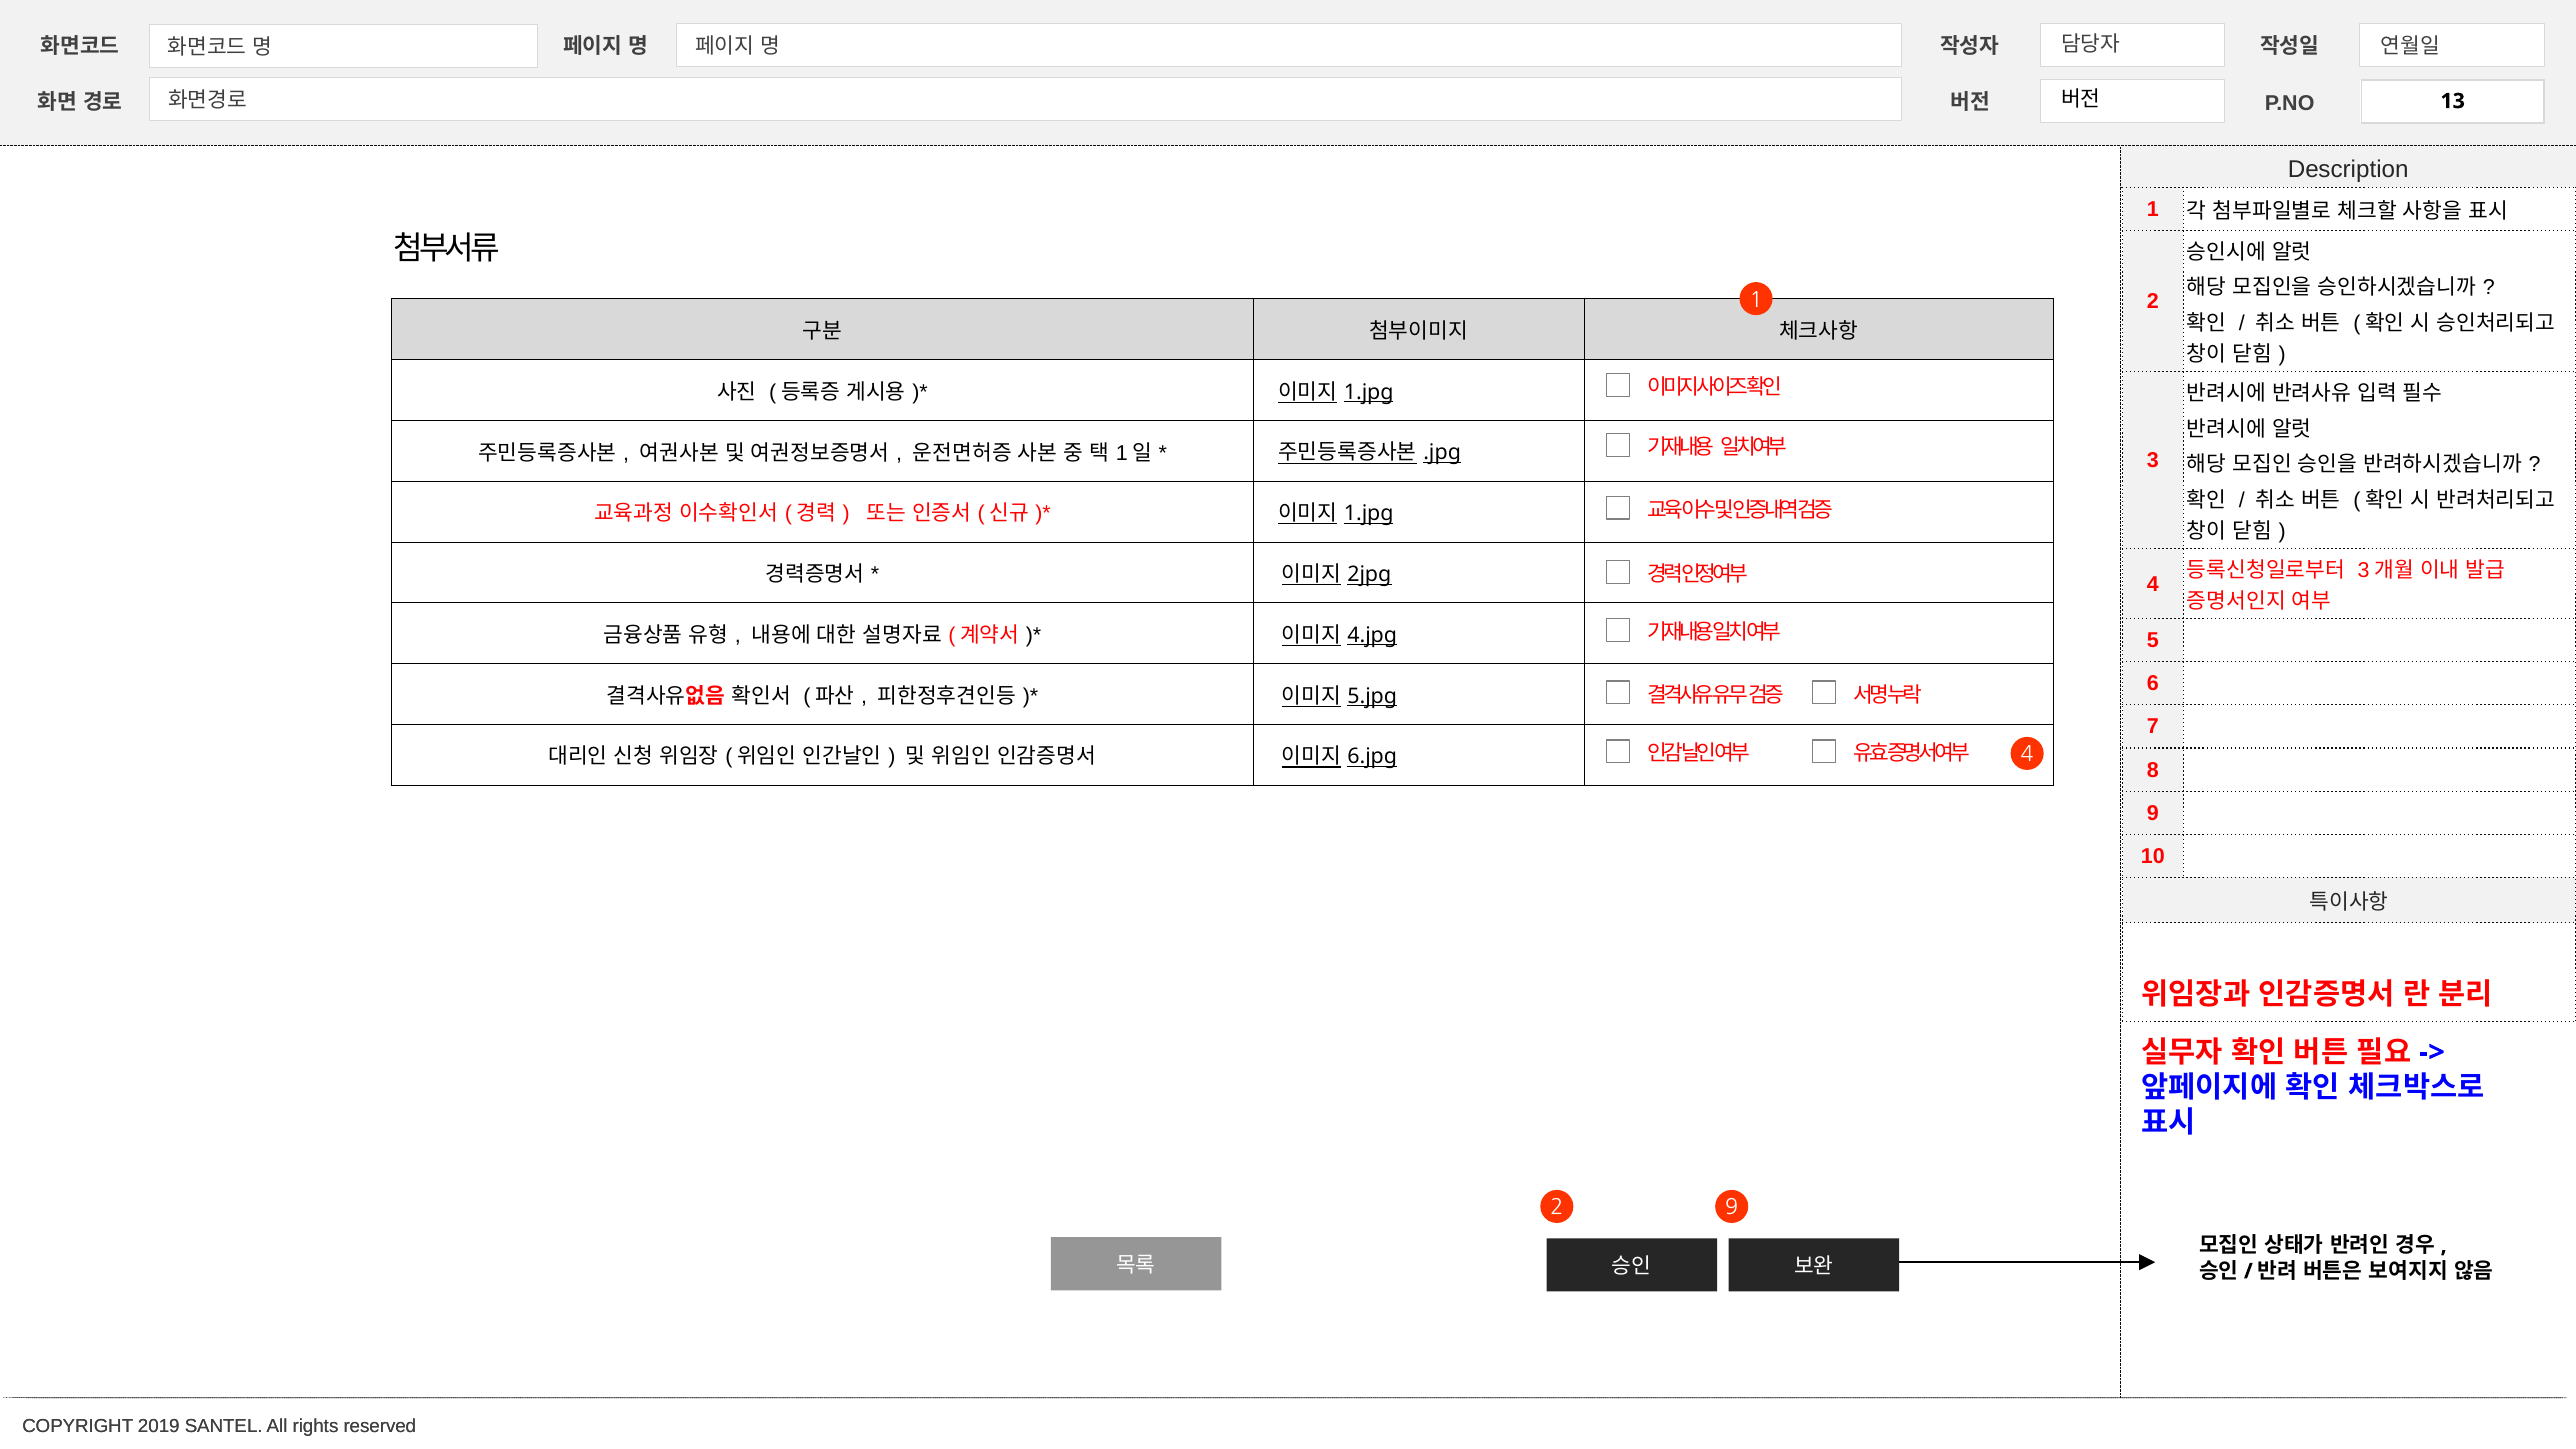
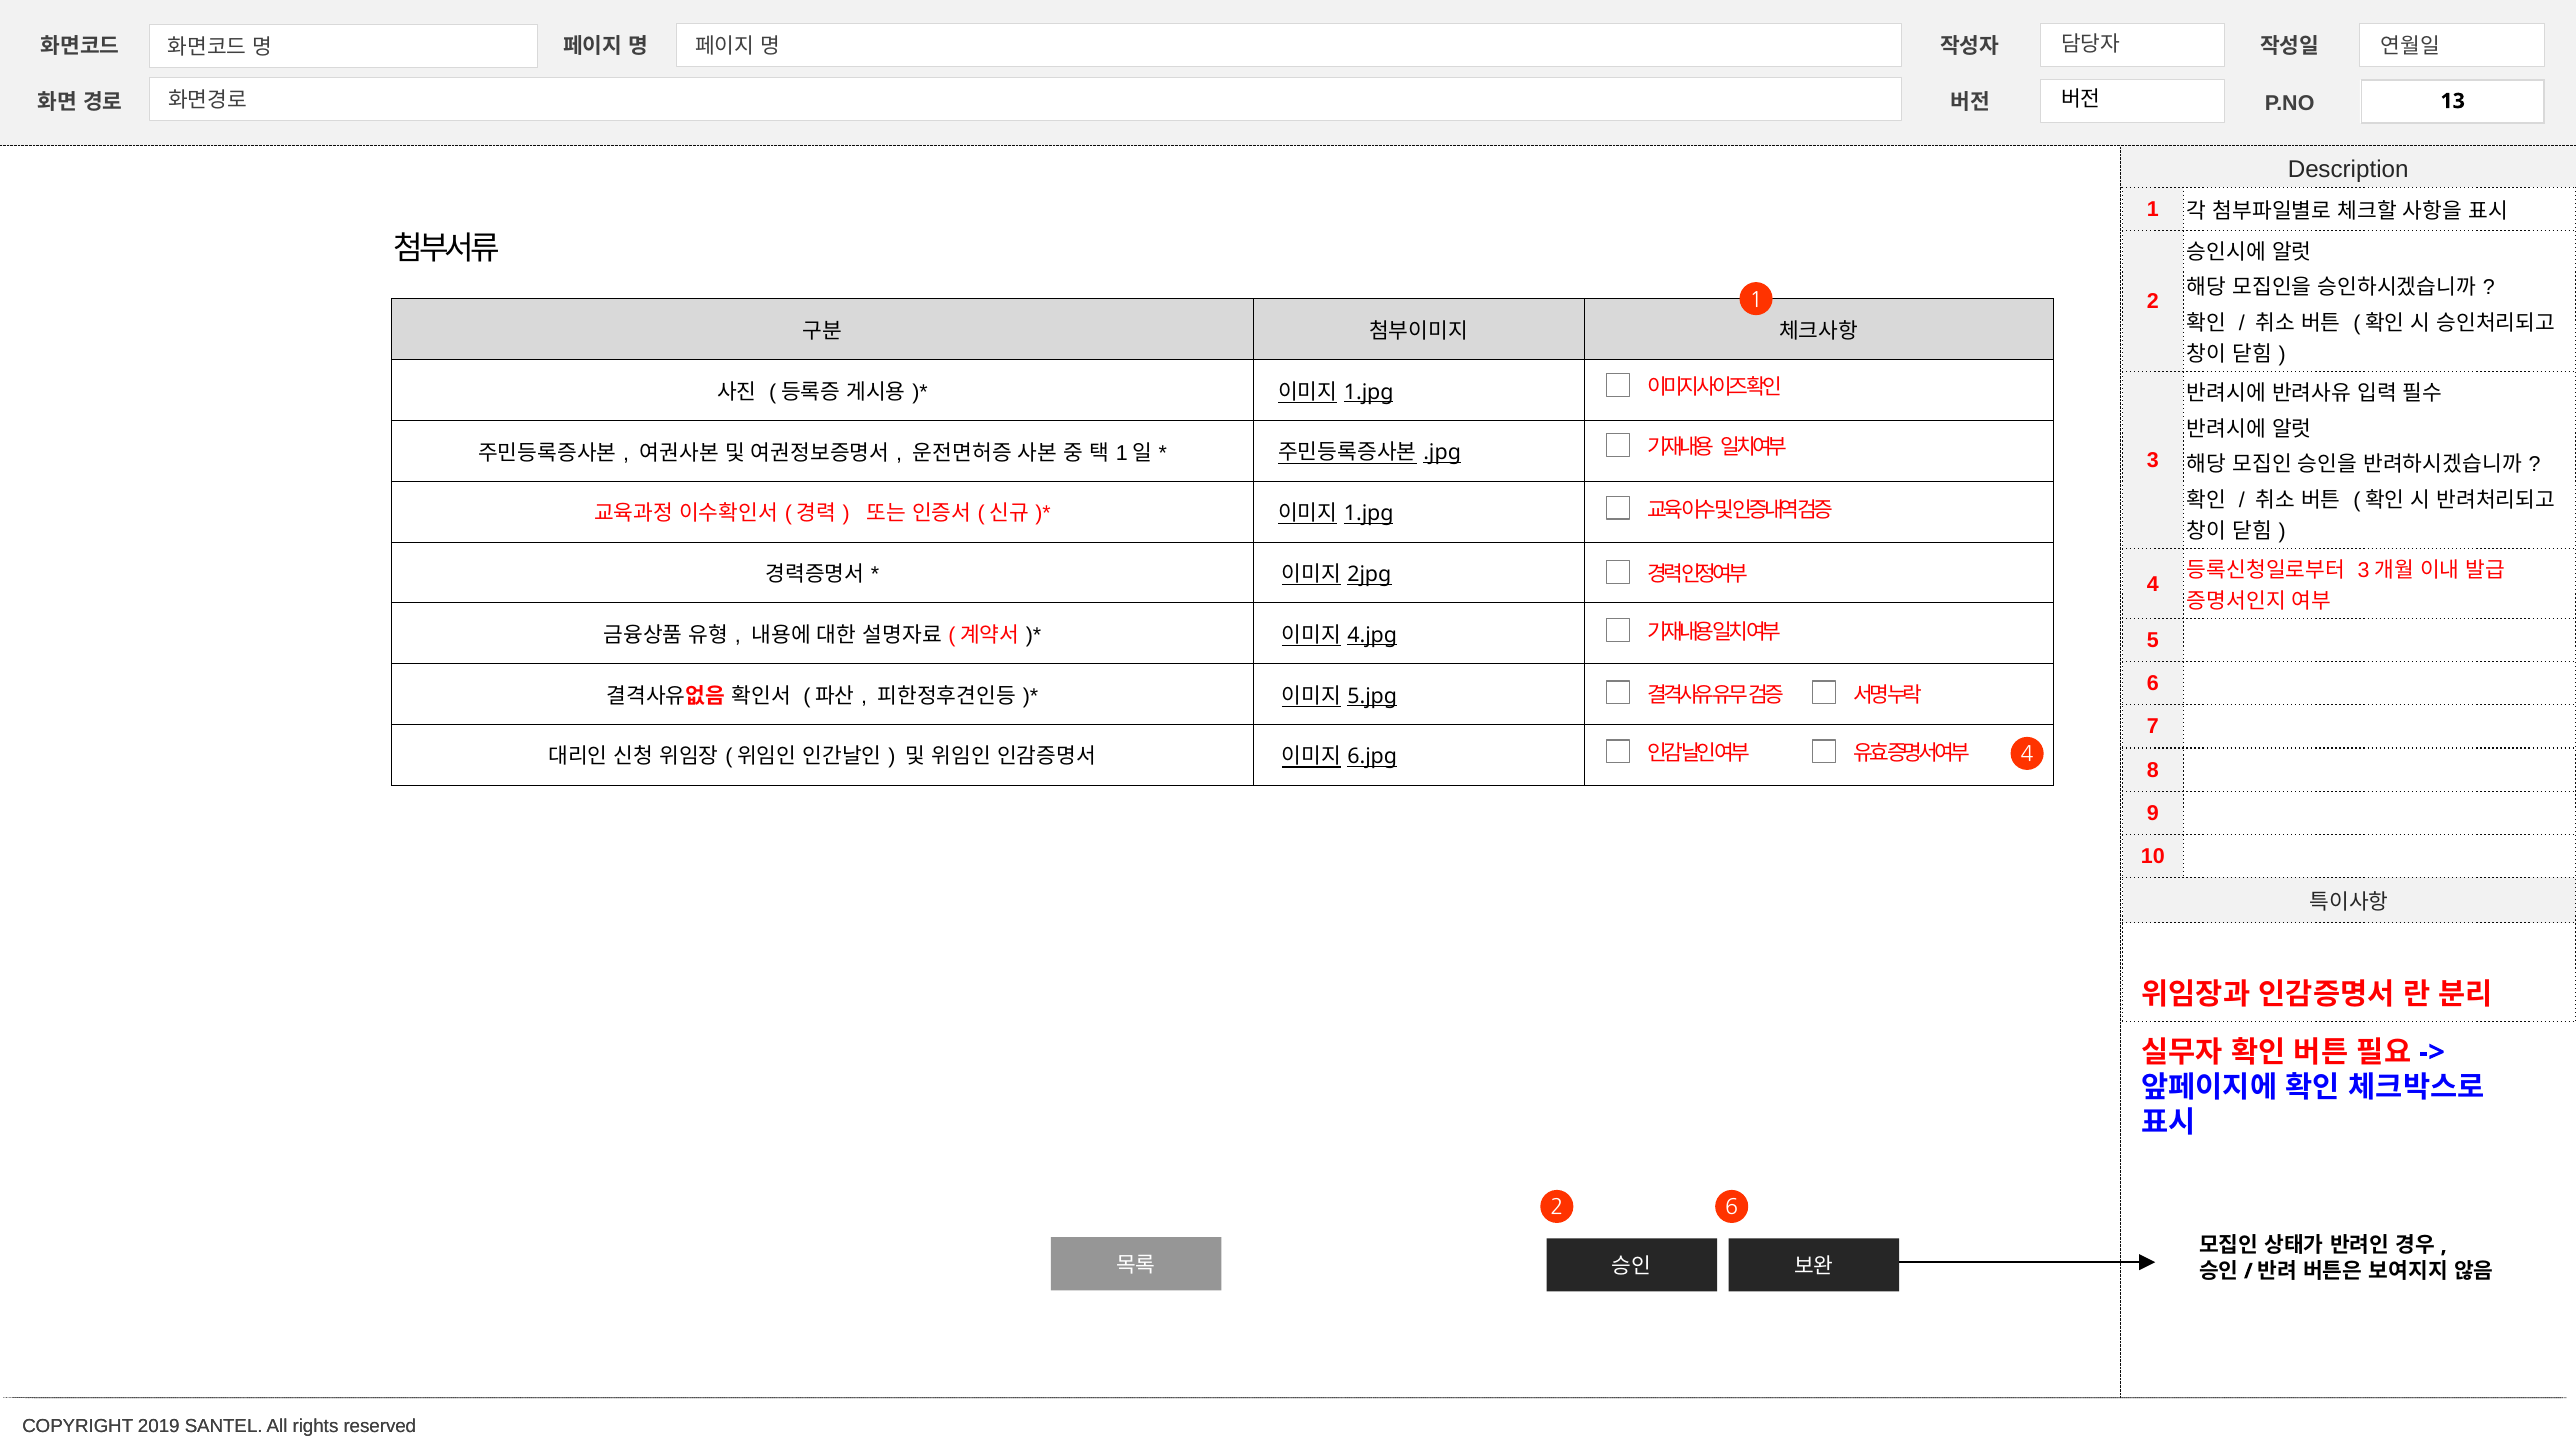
2 9: 9 -> 6 (1732, 1208)
